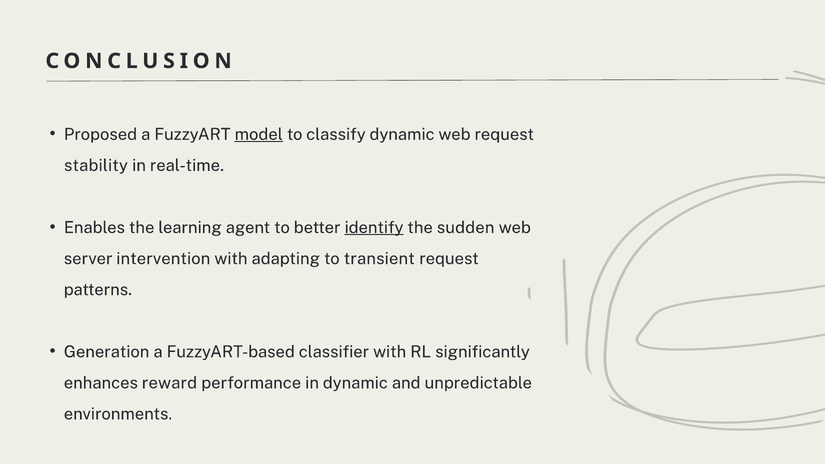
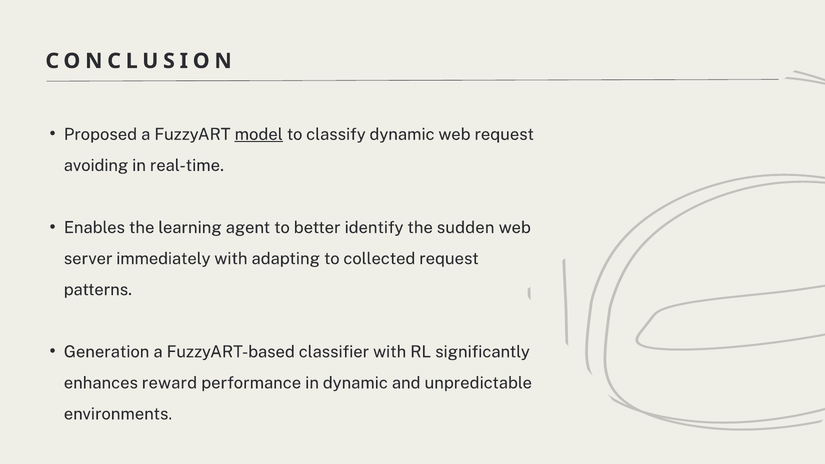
stability: stability -> avoiding (96, 165)
identify underline: present -> none (374, 228)
intervention: intervention -> immediately (163, 259)
transient: transient -> collected (379, 259)
